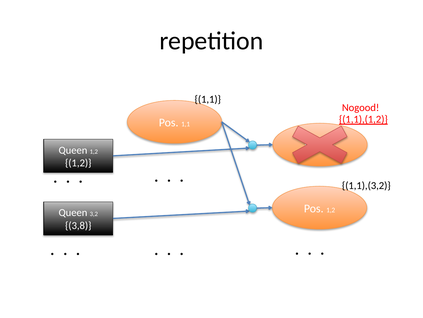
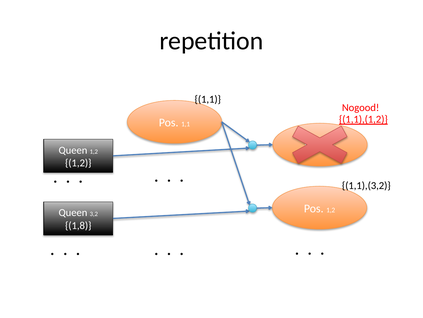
3,8: 3,8 -> 1,8 (78, 225)
